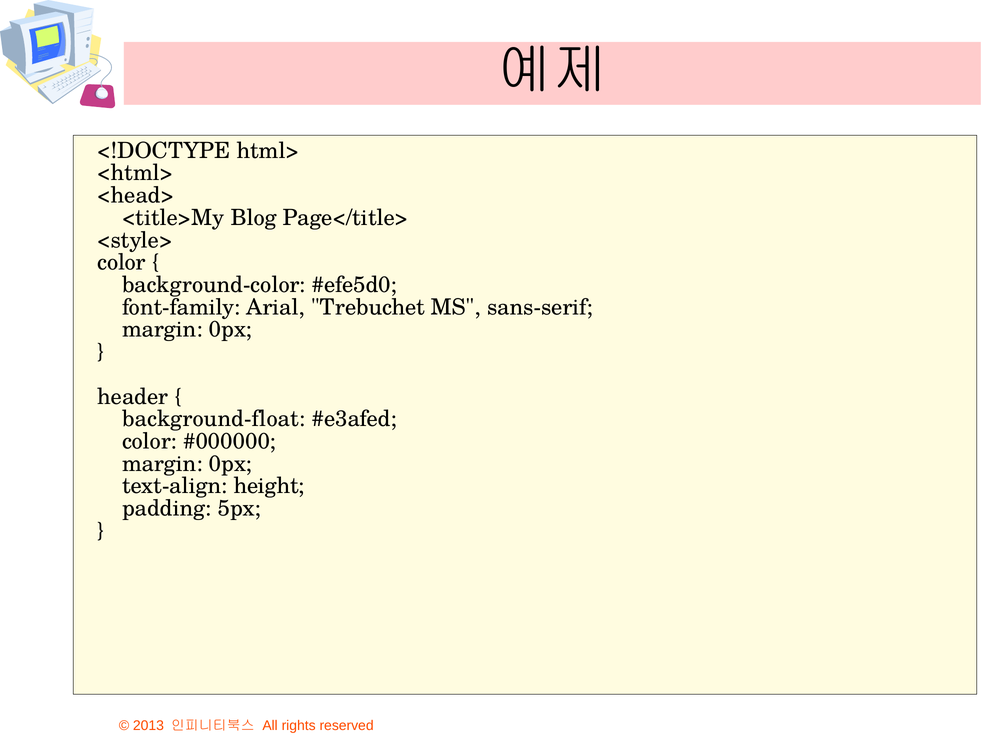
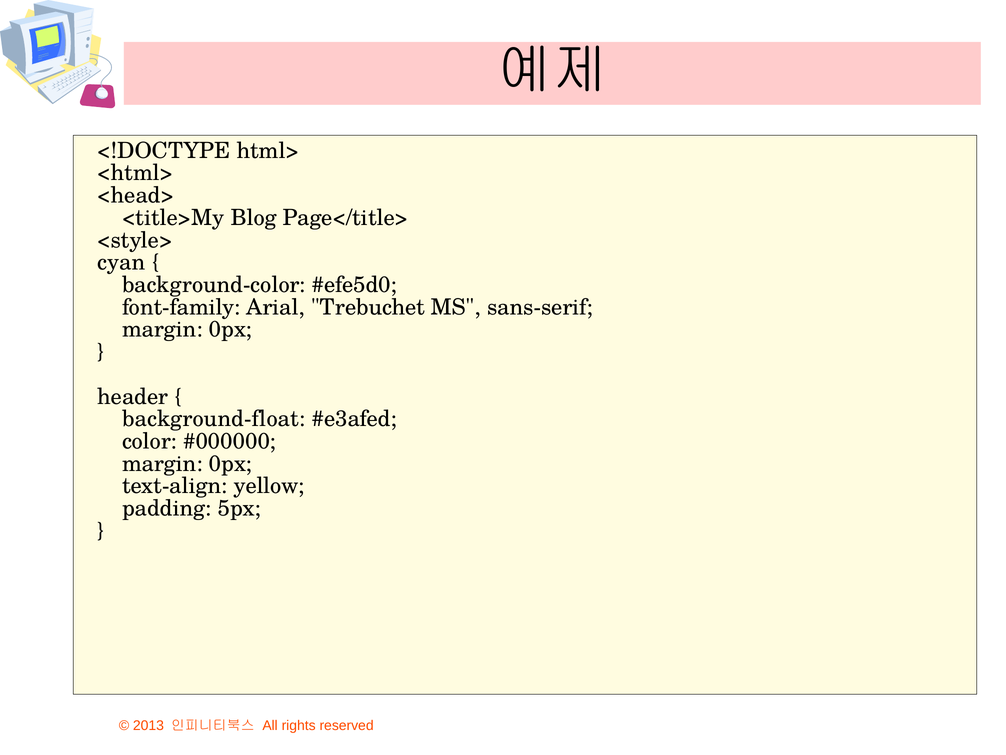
color: color -> cyan (121, 262)
height: height -> yellow (269, 486)
